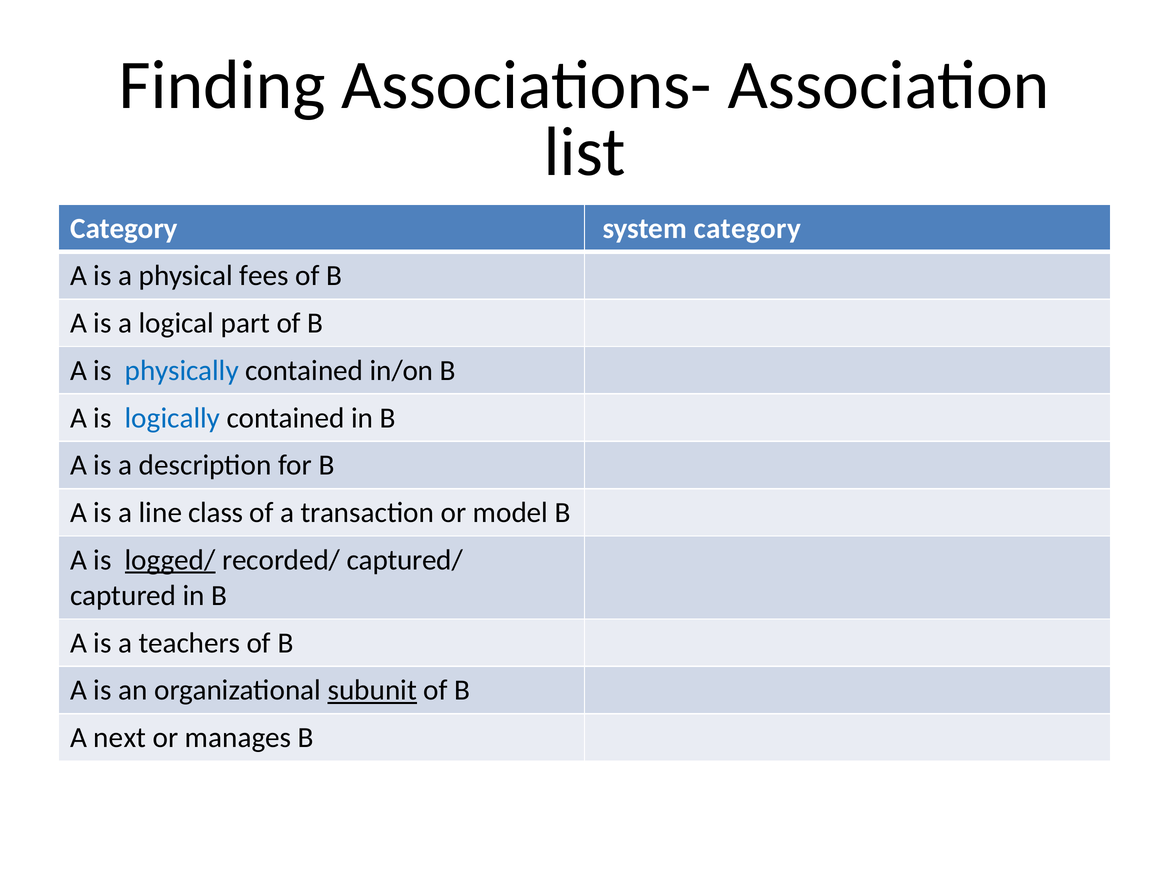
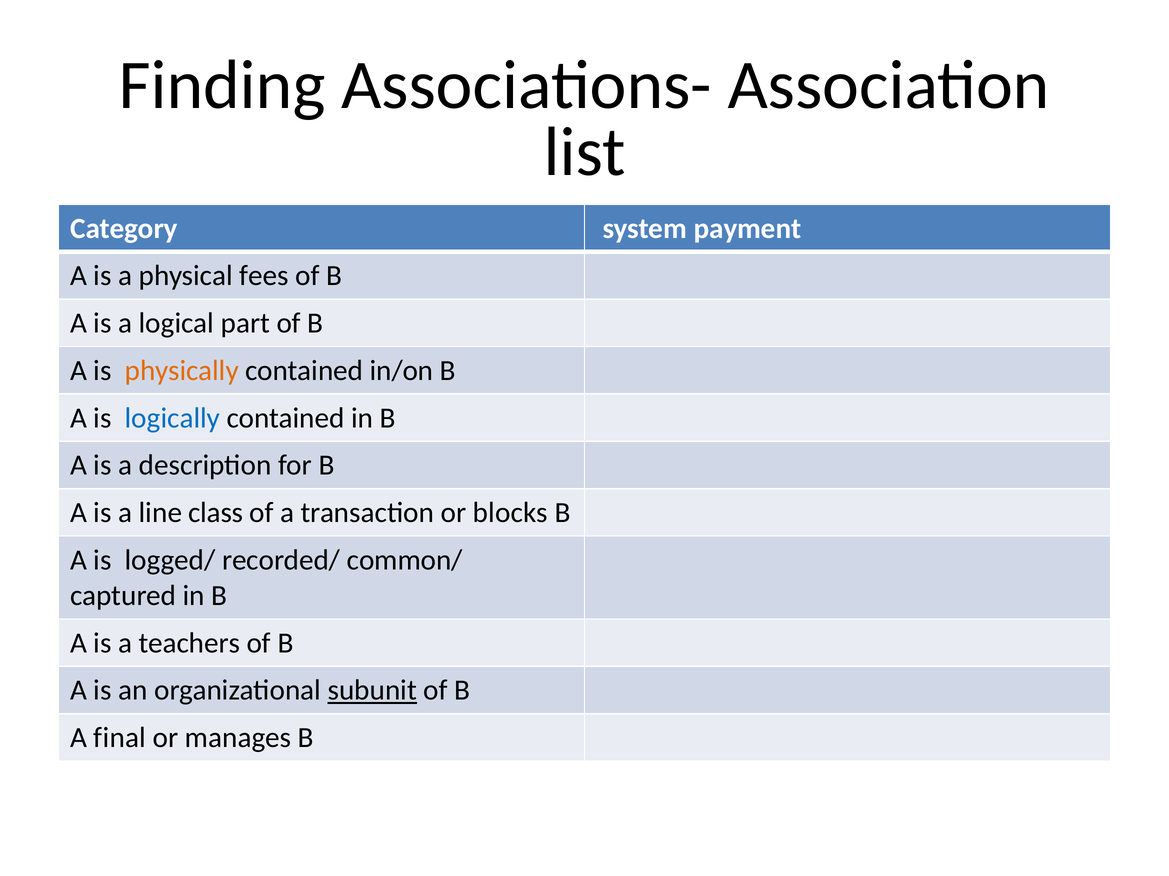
system category: category -> payment (747, 229)
physically colour: blue -> orange (182, 371)
model: model -> blocks (510, 513)
logged/ underline: present -> none (170, 560)
captured/: captured/ -> common/ (405, 560)
next: next -> final (120, 738)
